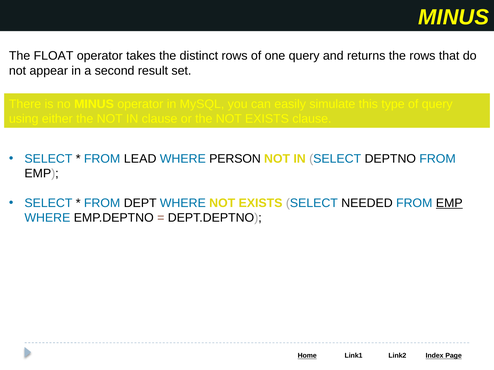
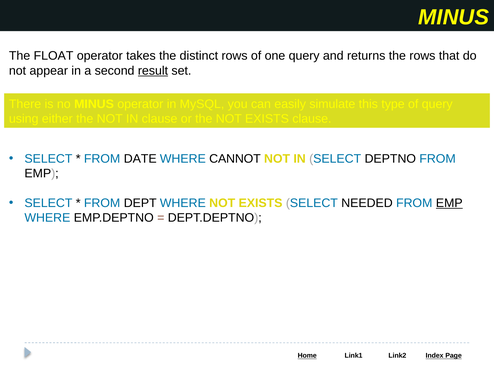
result underline: none -> present (153, 71)
LEAD: LEAD -> DATE (140, 159)
PERSON: PERSON -> CANNOT (235, 159)
